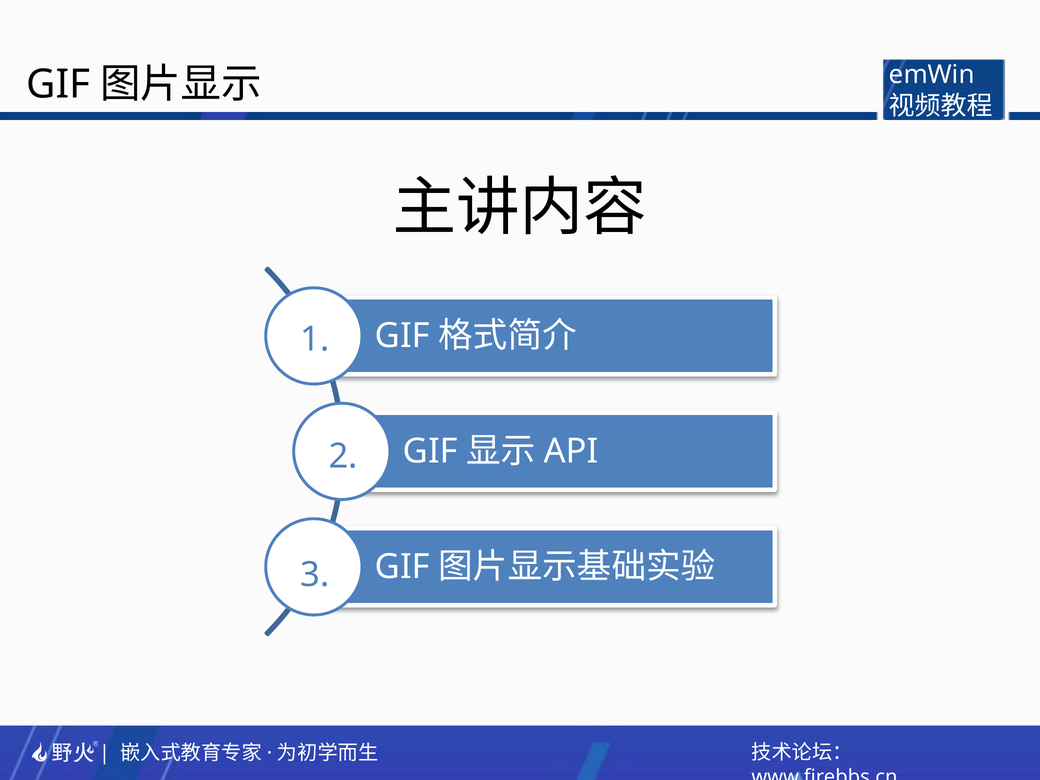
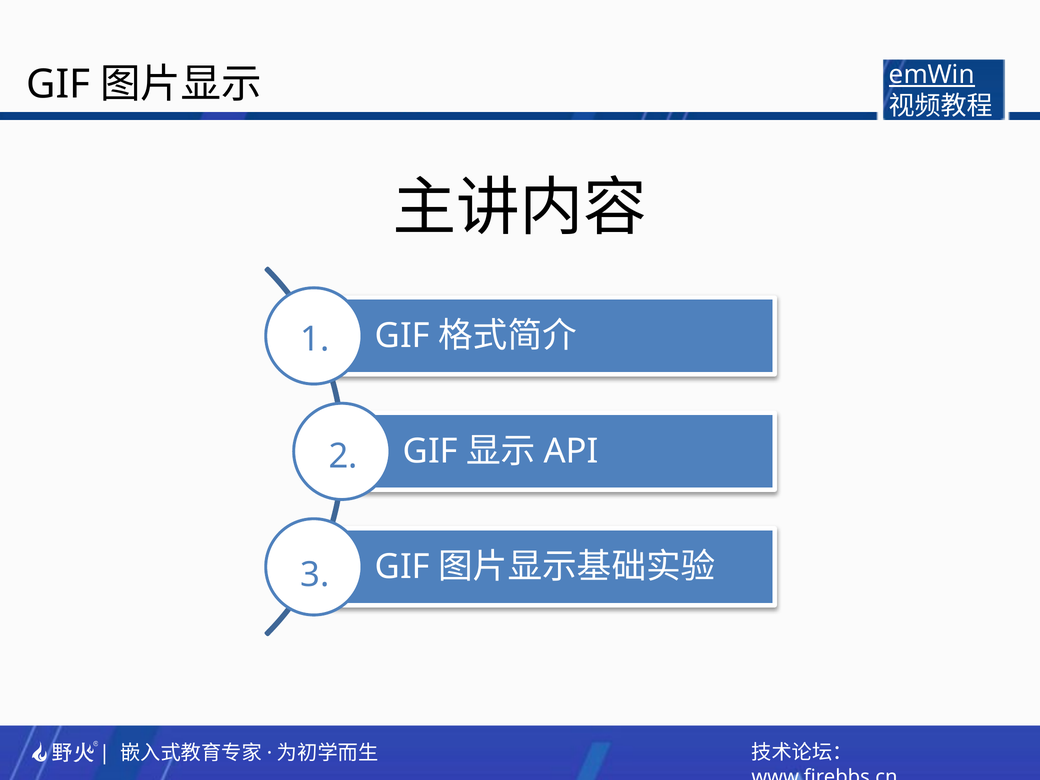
emWin underline: none -> present (932, 75)
